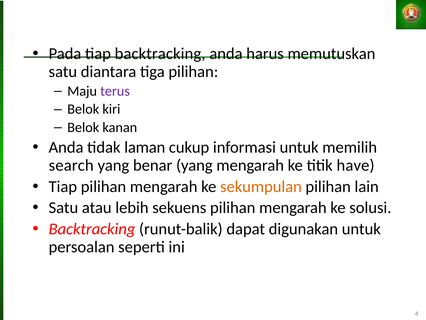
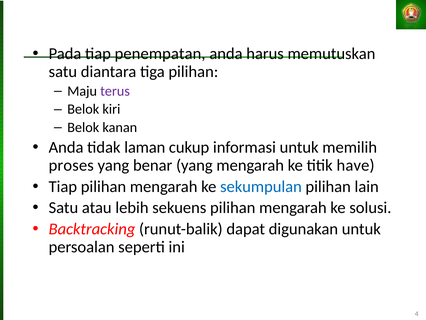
tiap backtracking: backtracking -> penempatan (160, 54)
search: search -> proses (71, 165)
sekumpulan colour: orange -> blue (261, 186)
